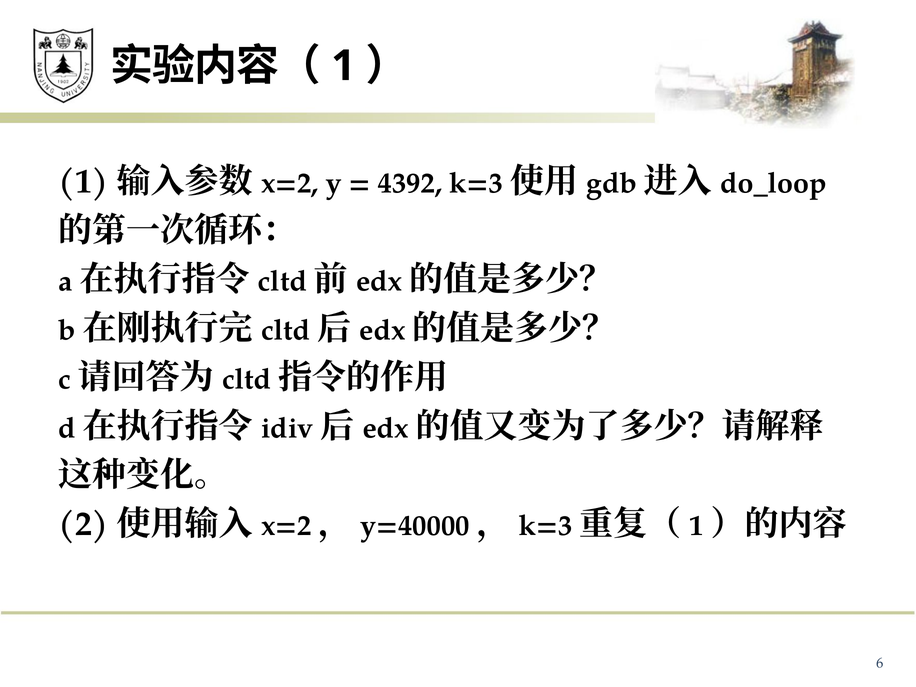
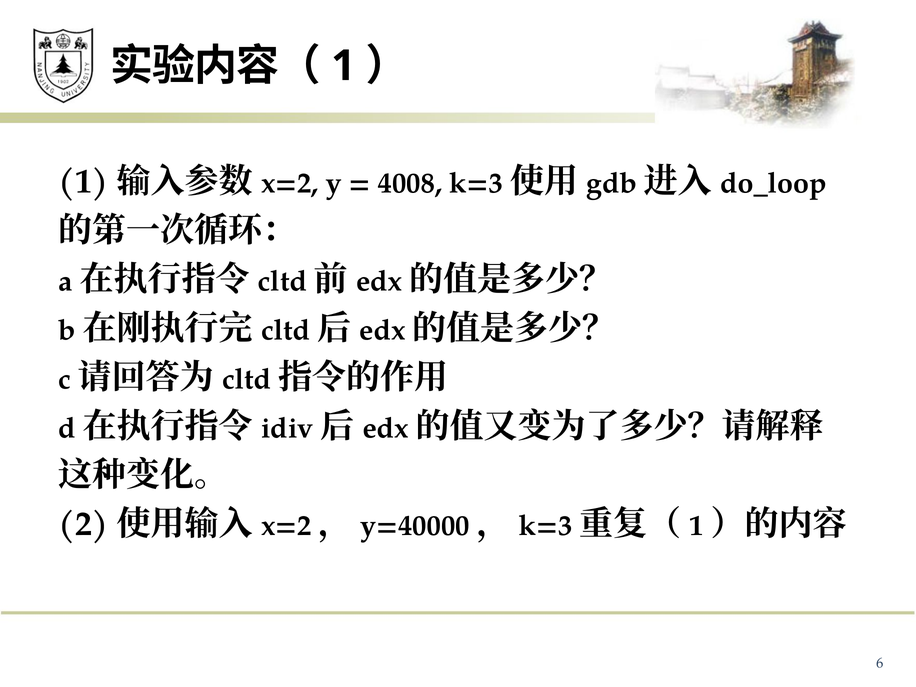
4392: 4392 -> 4008 (410, 183)
